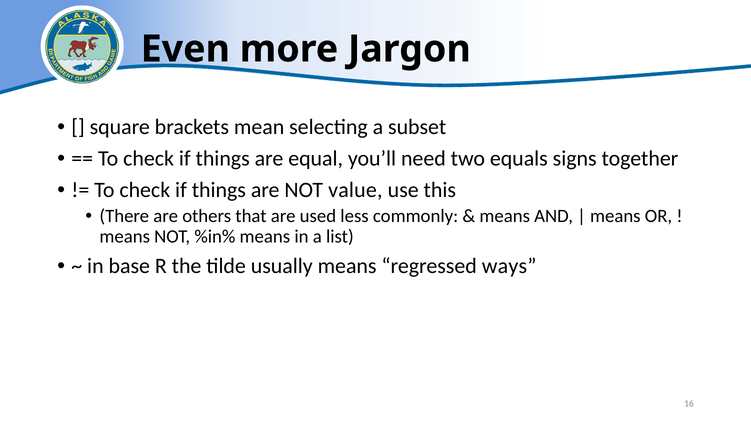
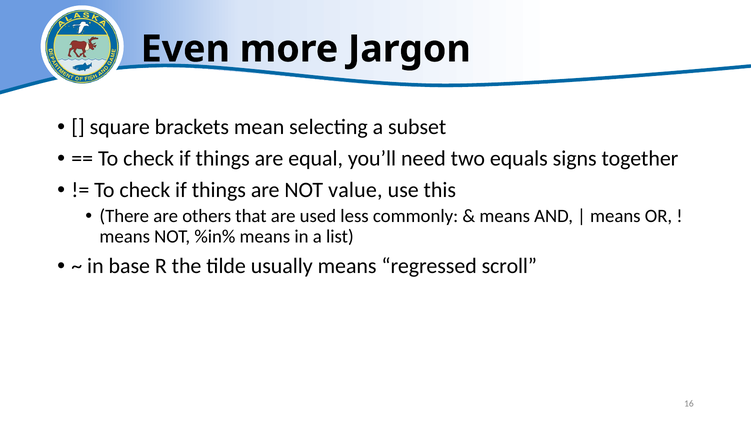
ways: ways -> scroll (509, 266)
